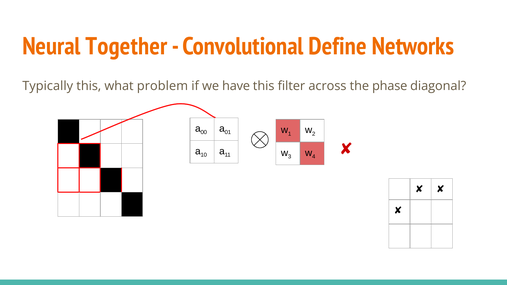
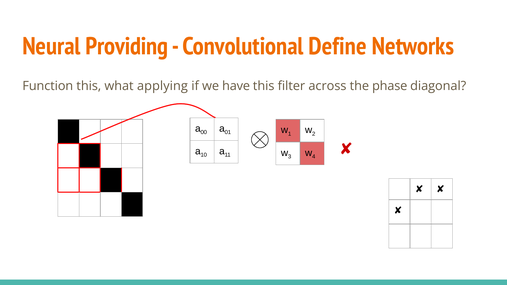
Together: Together -> Providing (127, 46)
Typically: Typically -> Function (48, 86)
problem: problem -> applying (162, 86)
